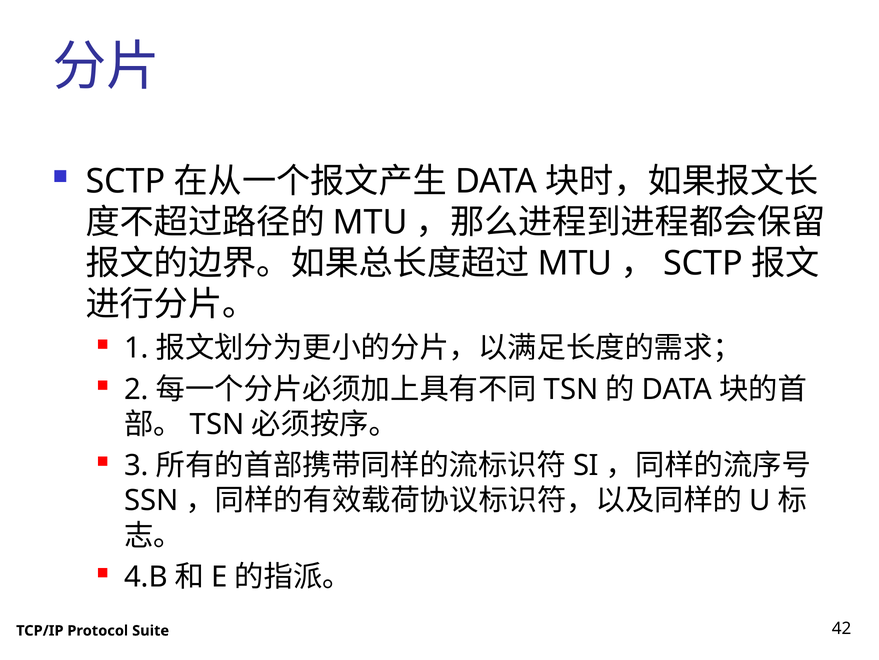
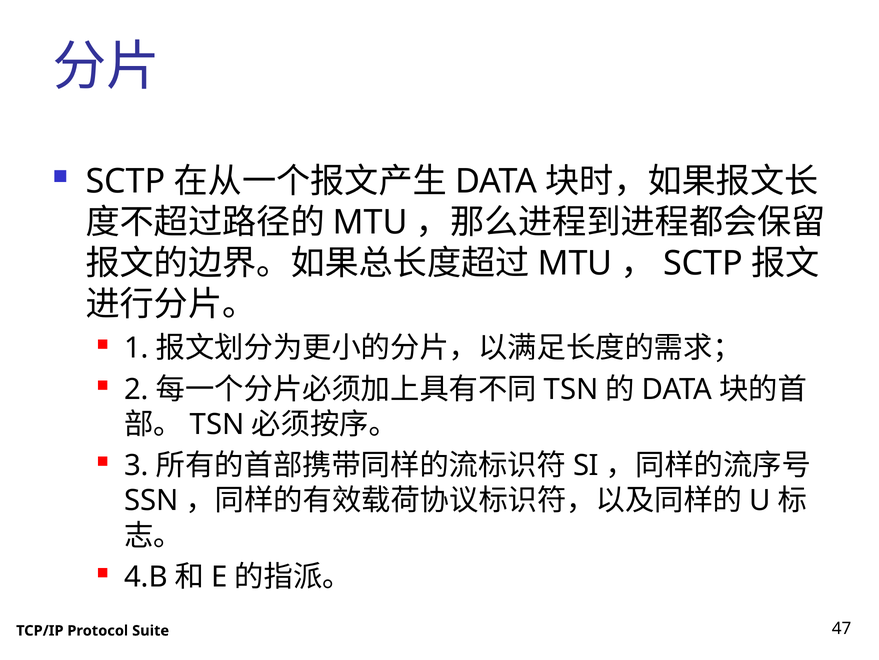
42: 42 -> 47 (842, 628)
